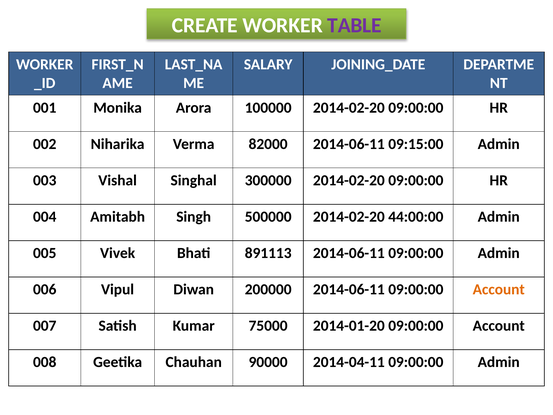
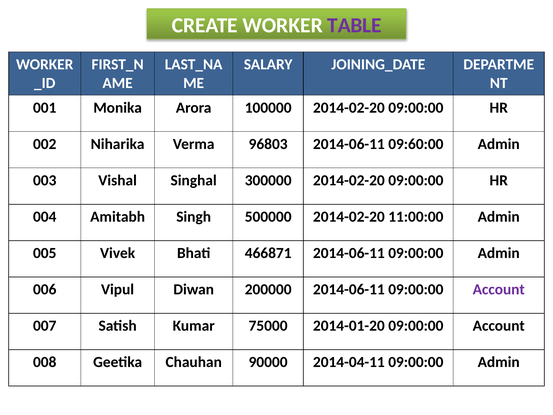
82000: 82000 -> 96803 (268, 144)
09:15:00: 09:15:00 -> 09:60:00 (416, 144)
44:00:00: 44:00:00 -> 11:00:00 (416, 217)
891113: 891113 -> 466871 (268, 253)
Account colour: orange -> purple (499, 289)
